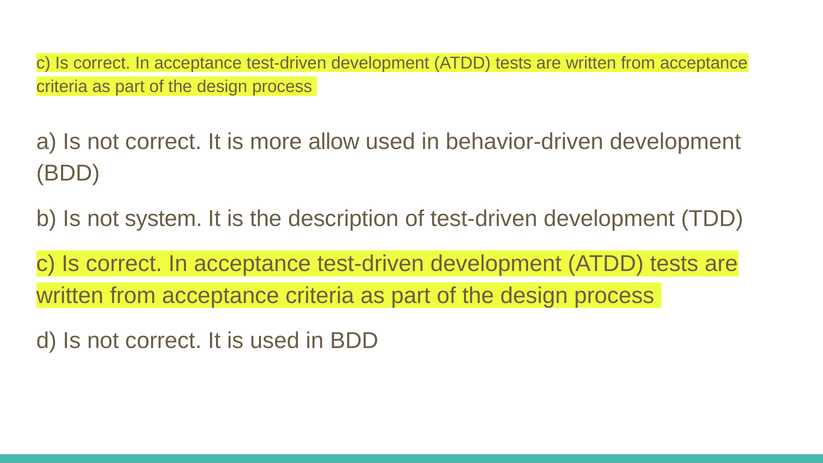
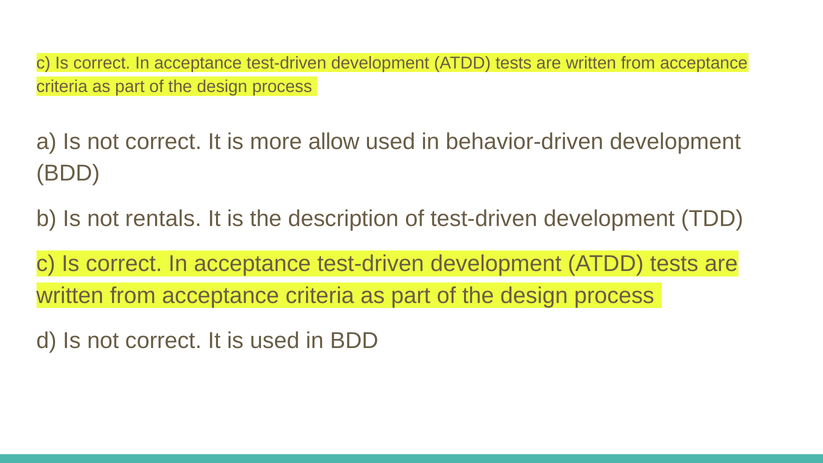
system: system -> rentals (163, 219)
